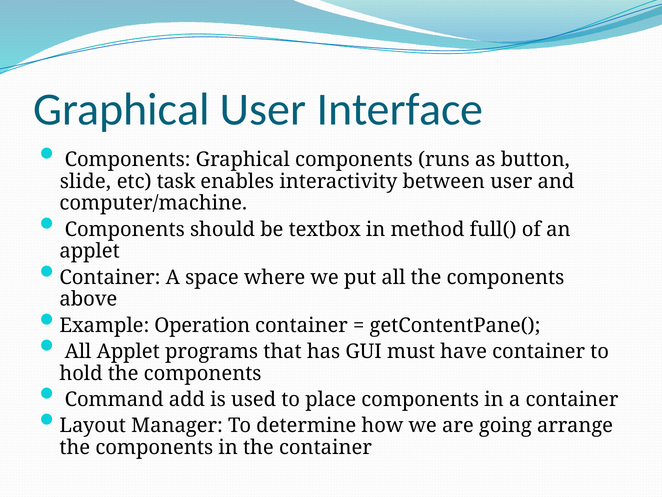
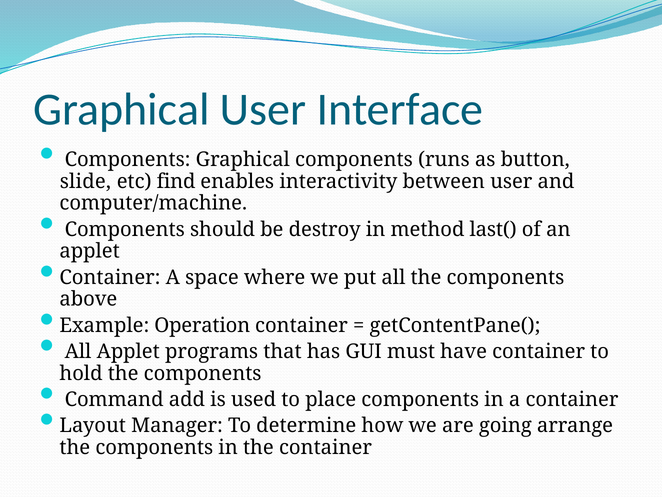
task: task -> find (176, 181)
textbox: textbox -> destroy (325, 229)
full(: full( -> last( (493, 229)
